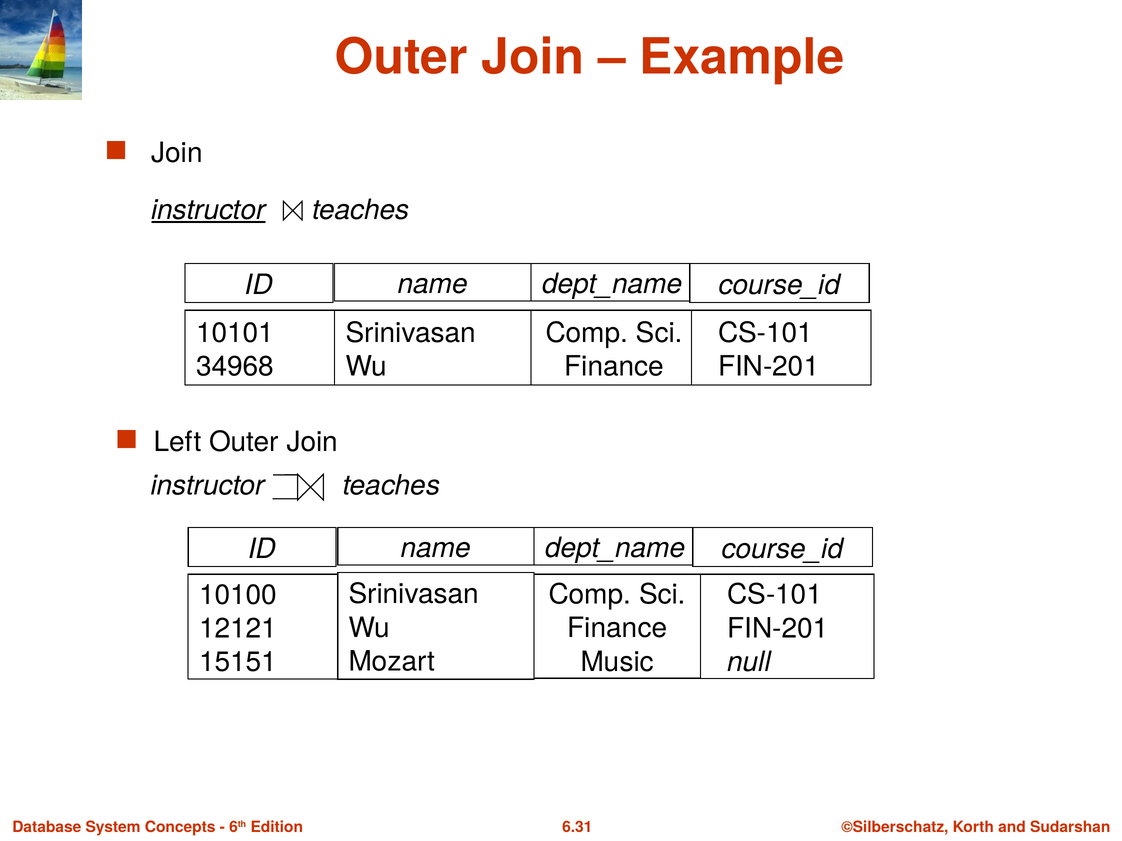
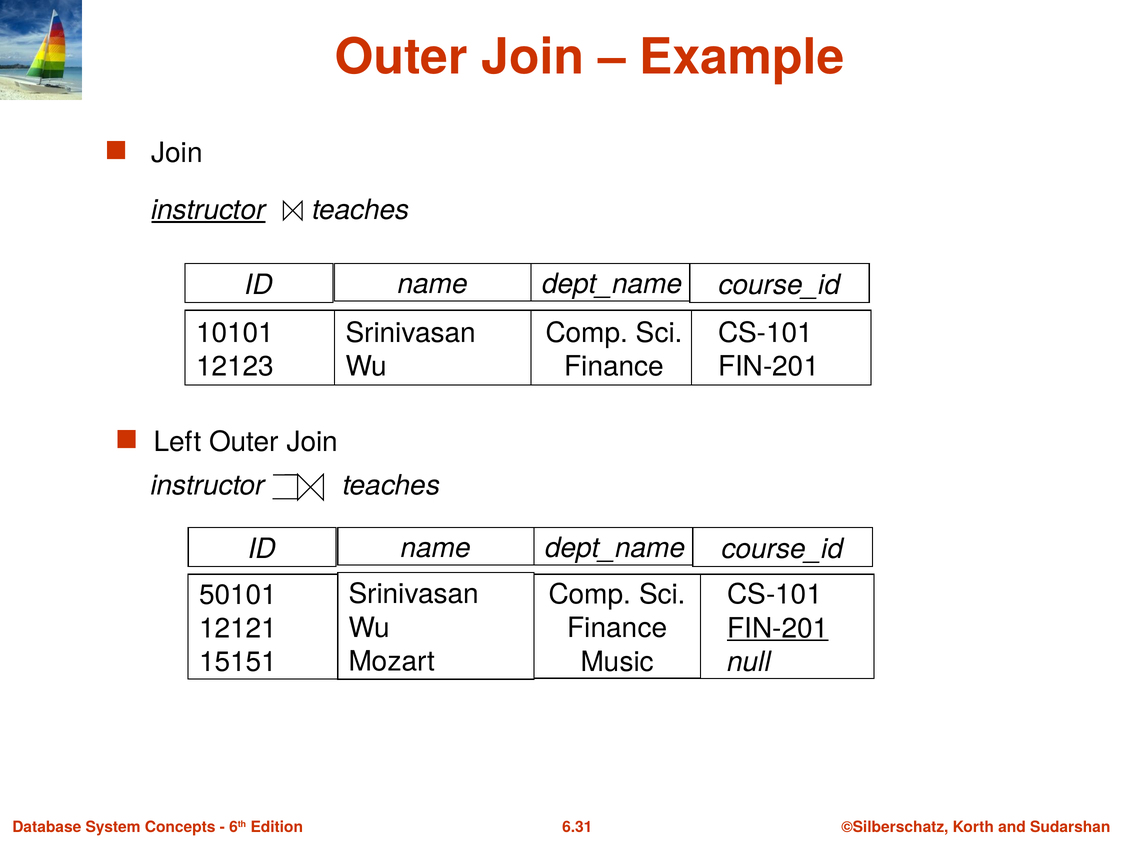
34968: 34968 -> 12123 (235, 367)
10100: 10100 -> 50101 (238, 595)
FIN-201 underline: none -> present (778, 629)
